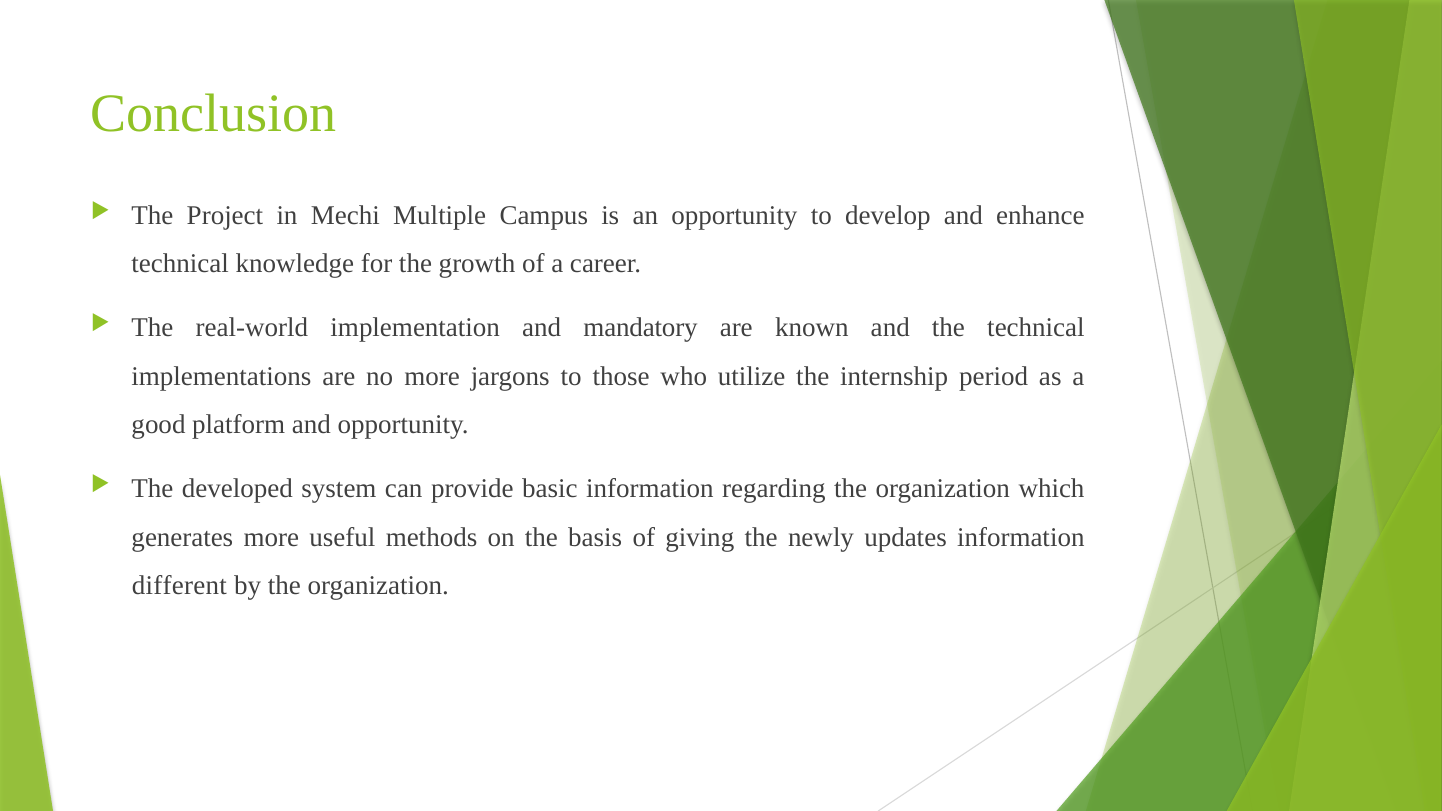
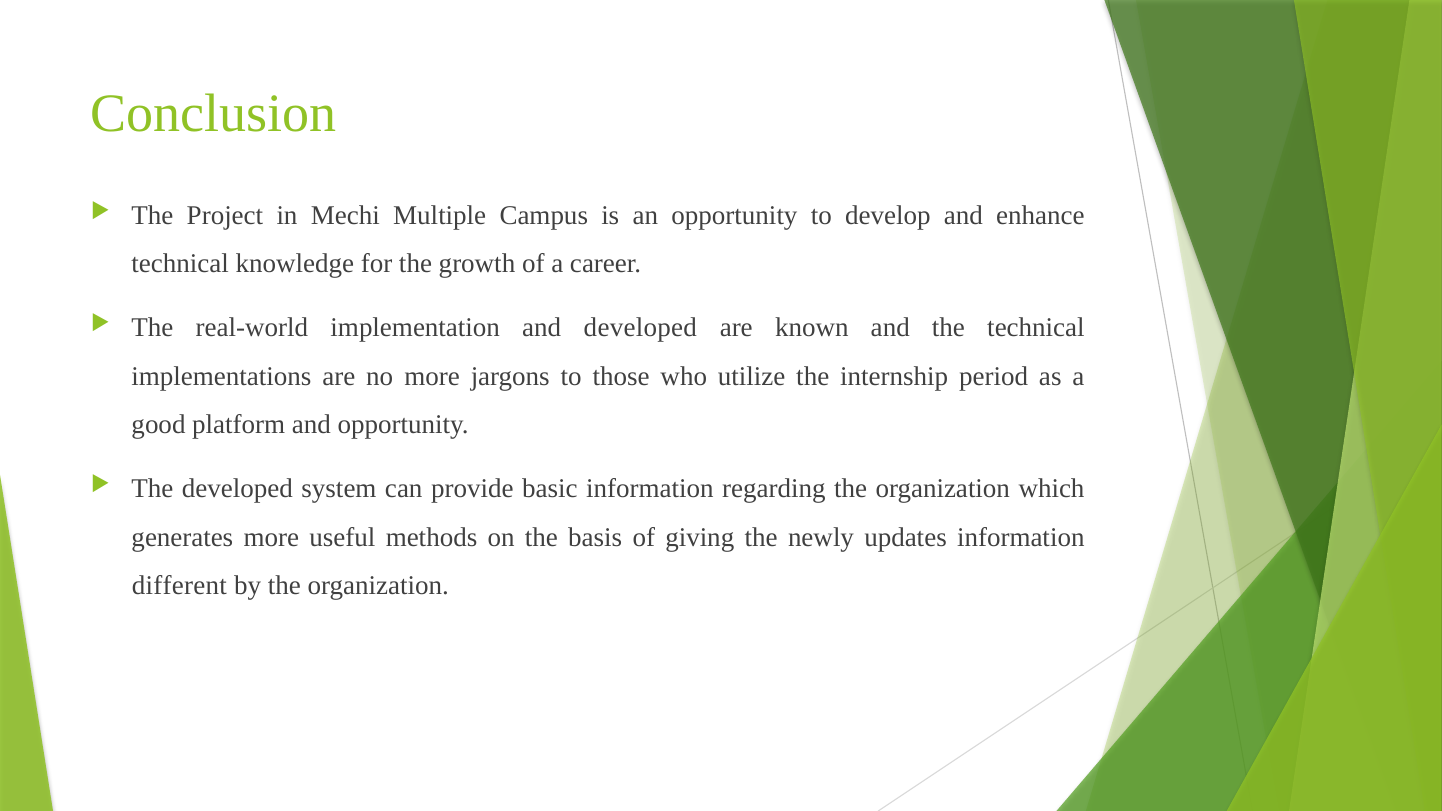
and mandatory: mandatory -> developed (640, 328)
